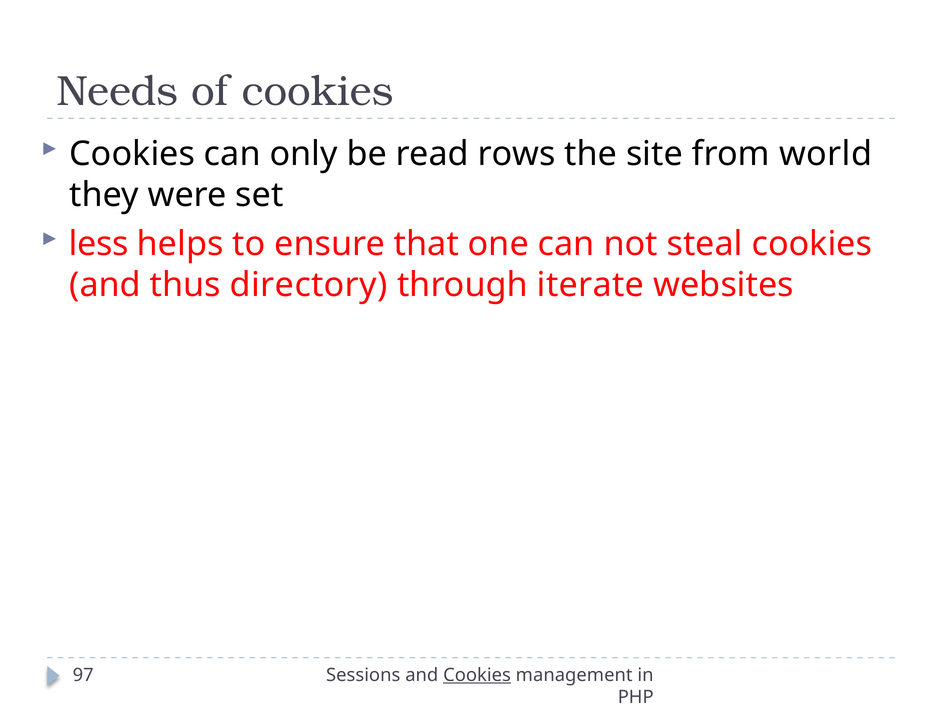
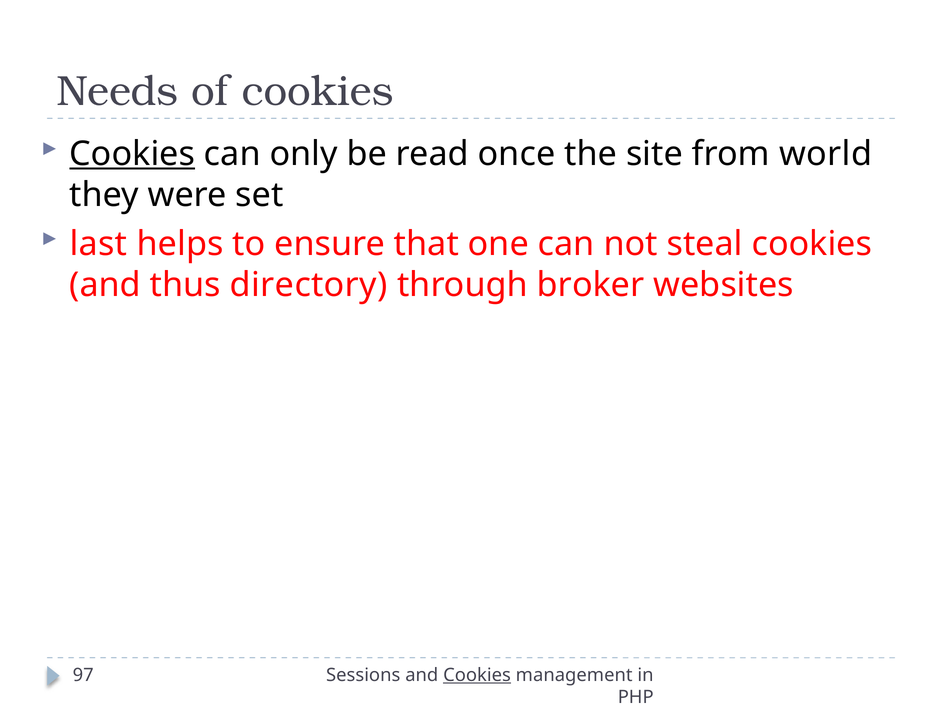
Cookies underline: none -> present (132, 154)
rows: rows -> once (516, 154)
less: less -> last (98, 244)
iterate: iterate -> broker (591, 285)
